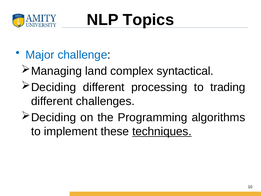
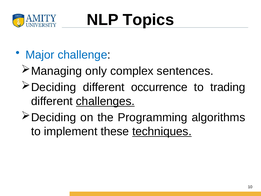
land: land -> only (96, 71)
syntactical: syntactical -> sentences (185, 71)
processing: processing -> occurrence (159, 87)
challenges underline: none -> present (105, 101)
